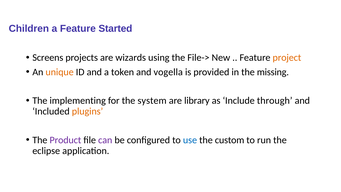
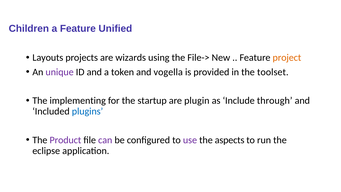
Started: Started -> Unified (115, 29)
Screens: Screens -> Layouts (48, 58)
unique colour: orange -> purple (60, 72)
missing: missing -> toolset (273, 72)
system: system -> startup (152, 101)
library: library -> plugin (197, 101)
plugins colour: orange -> blue (87, 111)
use colour: blue -> purple (190, 140)
custom: custom -> aspects (230, 140)
